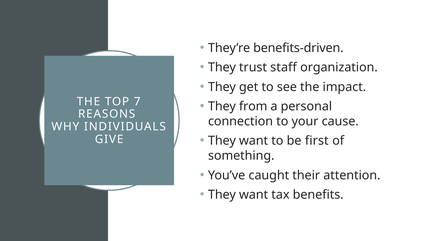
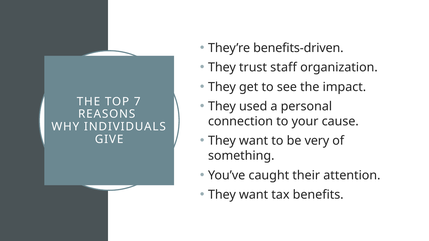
from: from -> used (253, 107)
first: first -> very (317, 141)
